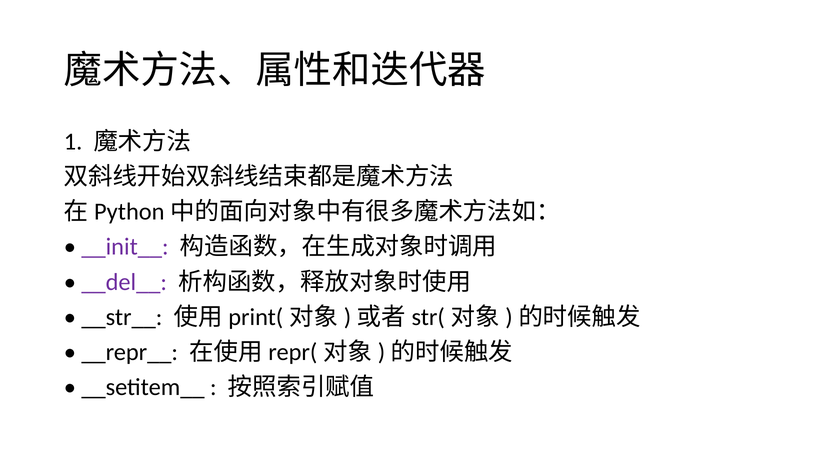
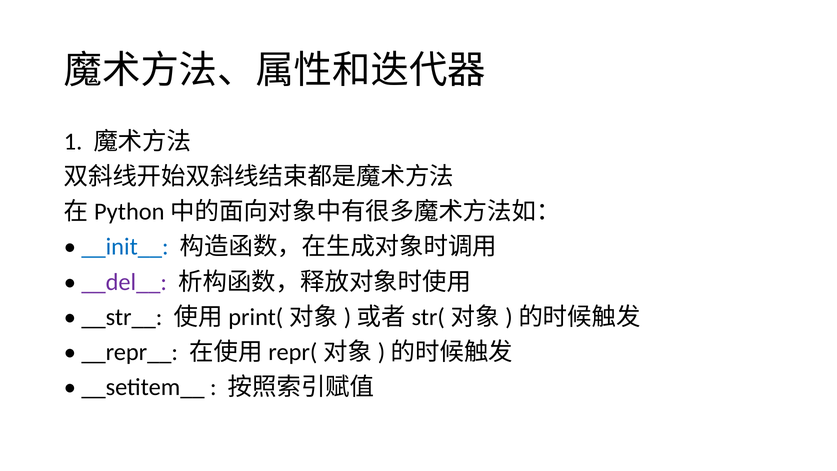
__init__ colour: purple -> blue (125, 247)
